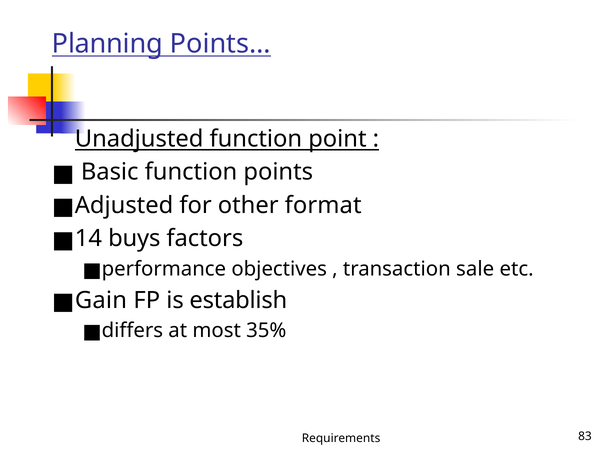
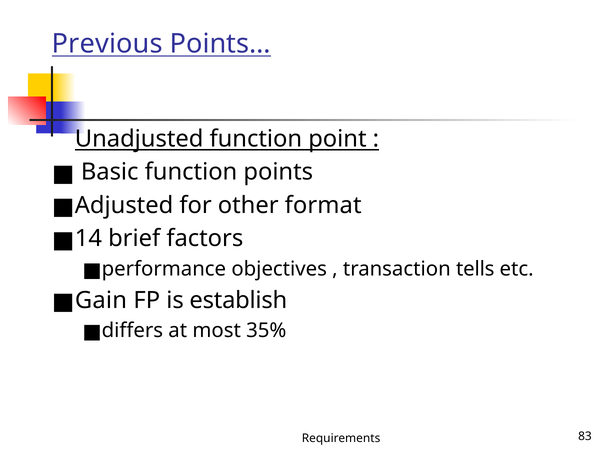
Planning: Planning -> Previous (107, 44)
buys: buys -> brief (134, 239)
sale: sale -> tells (475, 269)
